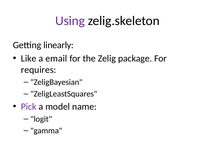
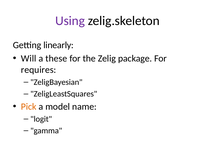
Like: Like -> Will (29, 58)
email: email -> these (56, 58)
Pick colour: purple -> orange (29, 107)
